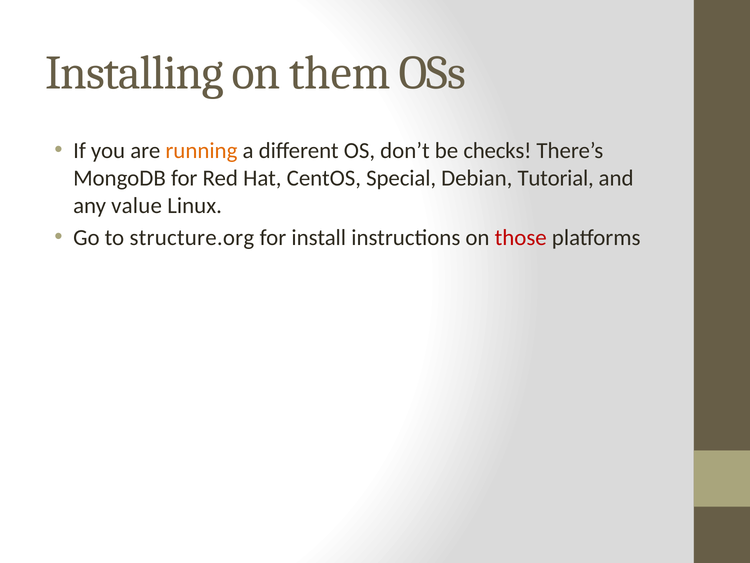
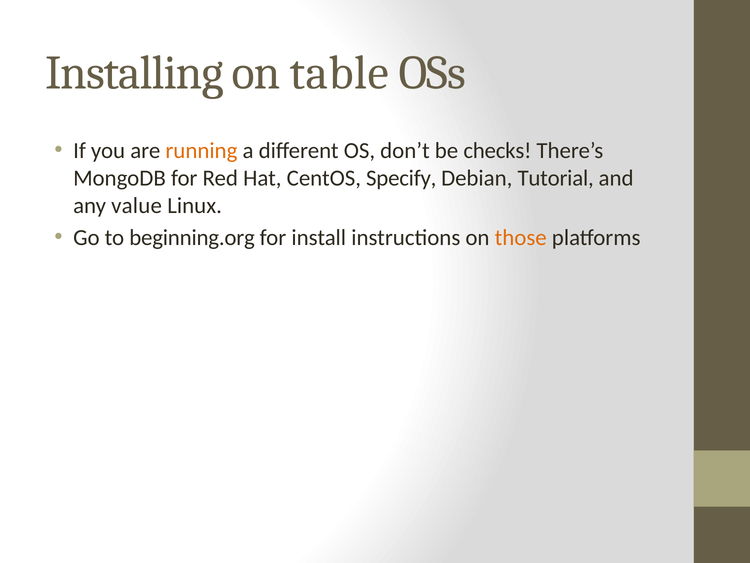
them: them -> table (339, 73)
Special: Special -> Specify (401, 178)
structure.org: structure.org -> beginning.org (192, 237)
those colour: red -> orange (521, 237)
